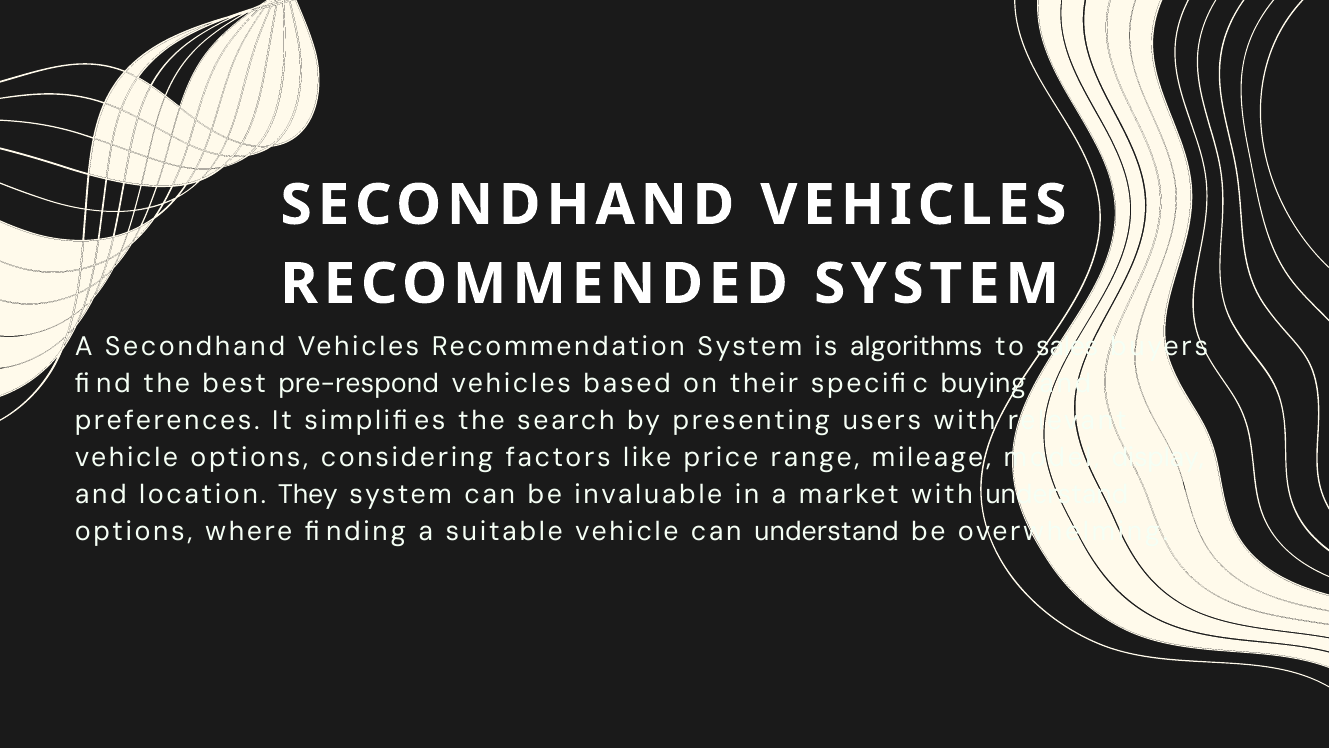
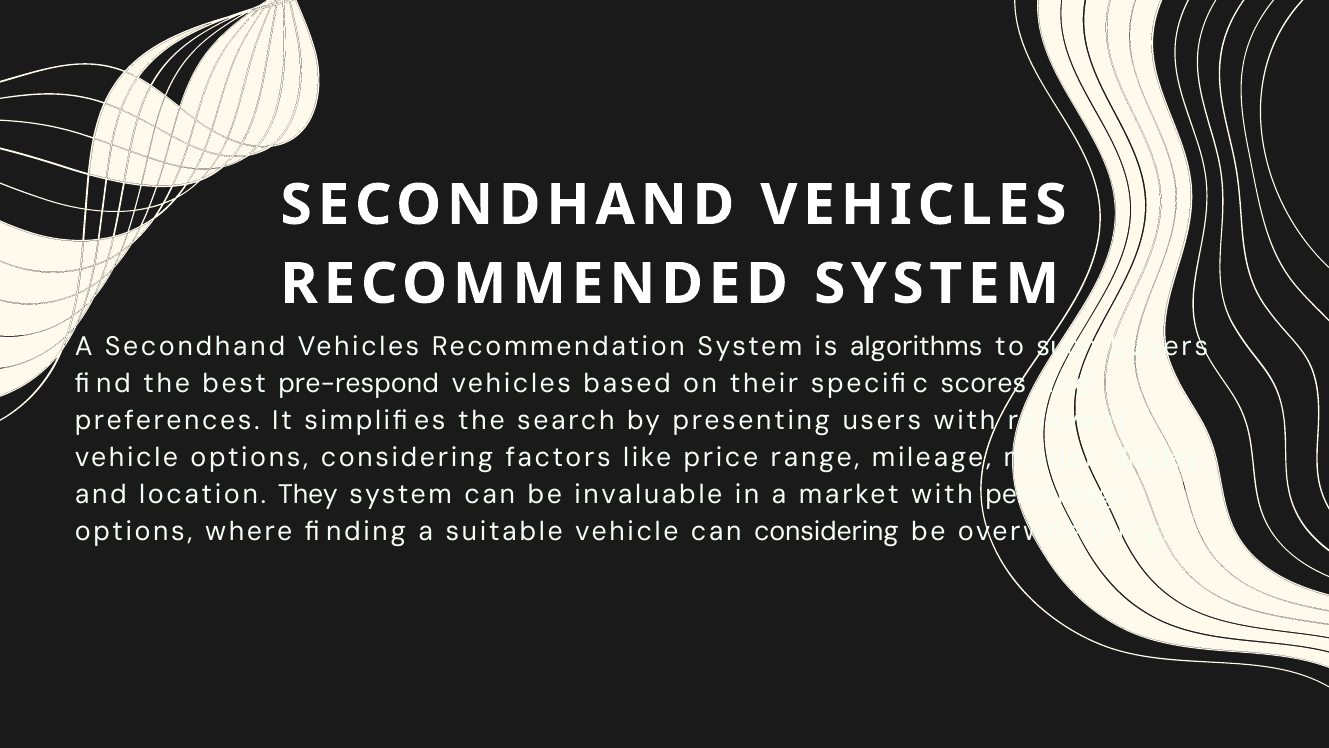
sales: sales -> such (1067, 347)
buying: buying -> scores (984, 384)
with understand: understand -> percentage (1057, 494)
can understand: understand -> considering (826, 531)
